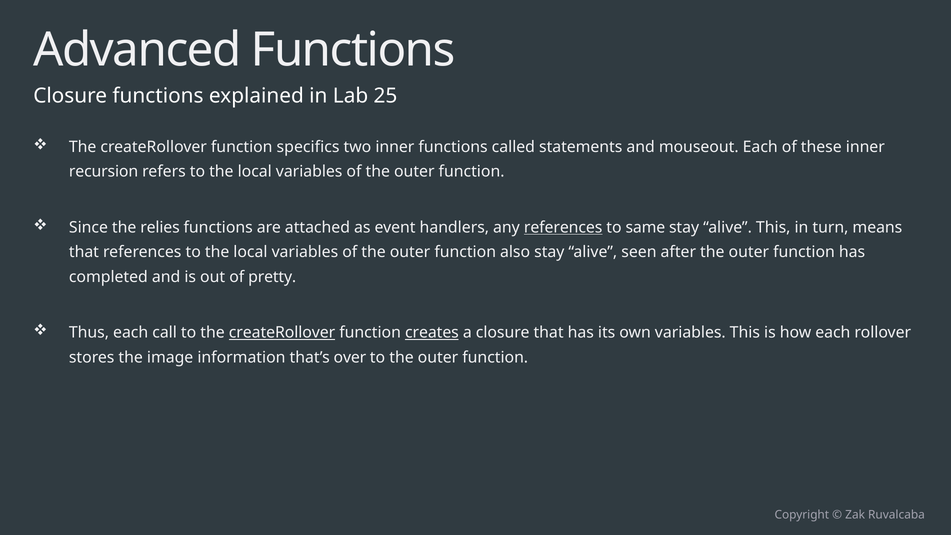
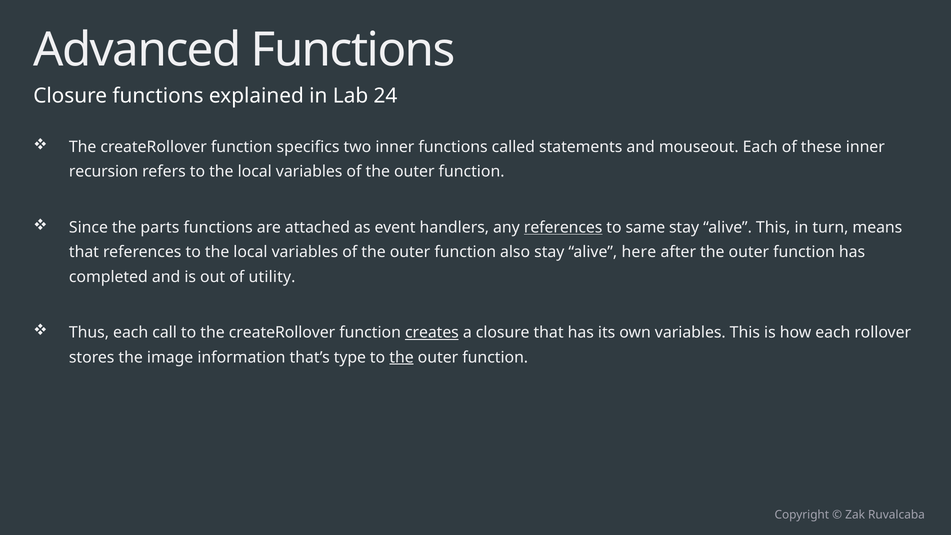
25: 25 -> 24 (385, 96)
relies: relies -> parts (160, 227)
seen: seen -> here (639, 252)
pretty: pretty -> utility (272, 277)
createRollover underline: present -> none (282, 333)
over: over -> type (350, 357)
the underline: none -> present (402, 357)
